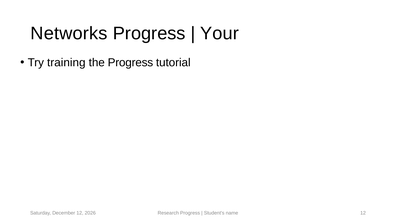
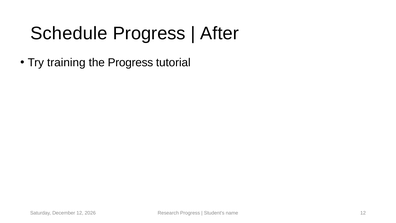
Networks: Networks -> Schedule (69, 33)
Your: Your -> After (220, 33)
